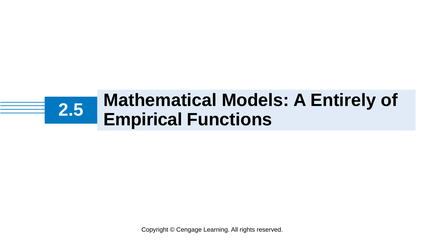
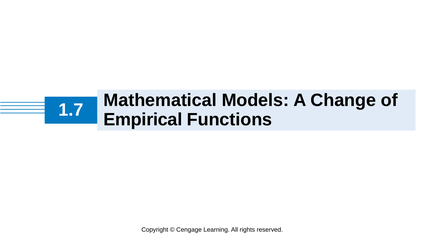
Entirely: Entirely -> Change (343, 100)
2.5: 2.5 -> 1.7 (71, 110)
